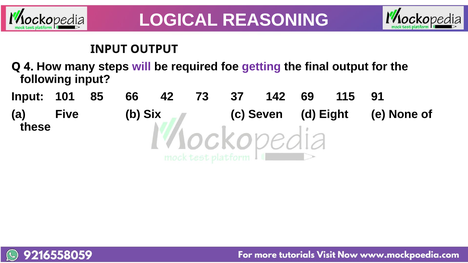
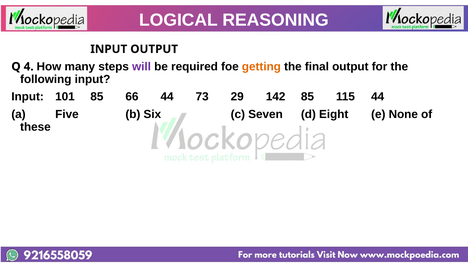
getting colour: purple -> orange (261, 67)
66 42: 42 -> 44 (167, 97)
37: 37 -> 29 (237, 97)
142 69: 69 -> 85 (307, 97)
115 91: 91 -> 44 (378, 97)
